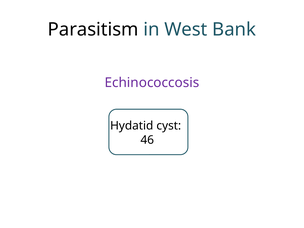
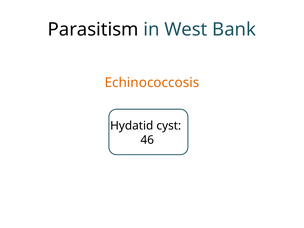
Echinococcosis colour: purple -> orange (152, 83)
